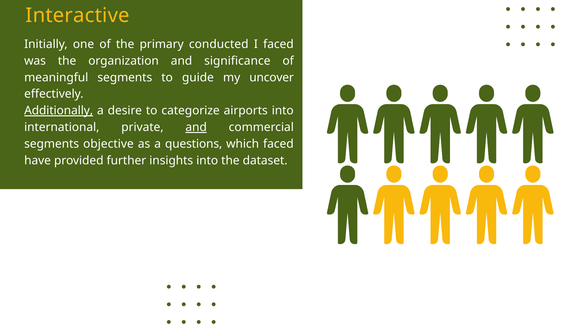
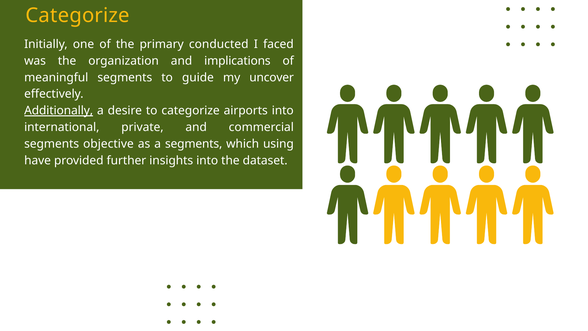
Interactive: Interactive -> Categorize (78, 15)
significance: significance -> implications (237, 61)
and underline: present -> none (196, 127)
a questions: questions -> segments (194, 144)
which faced: faced -> using (278, 144)
